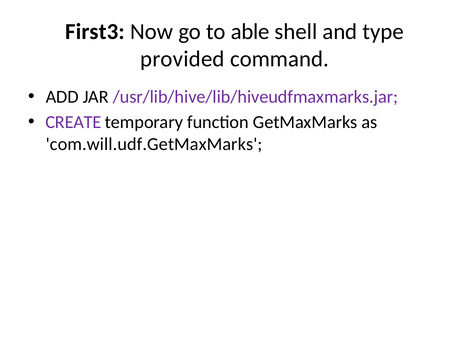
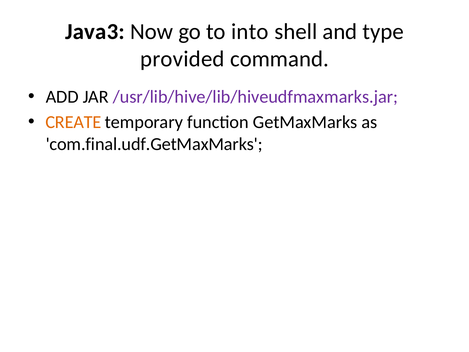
First3: First3 -> Java3 (95, 32)
able: able -> into (250, 32)
CREATE colour: purple -> orange (73, 122)
com.will.udf.GetMaxMarks: com.will.udf.GetMaxMarks -> com.final.udf.GetMaxMarks (154, 144)
